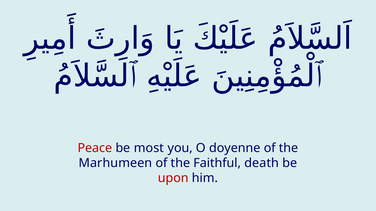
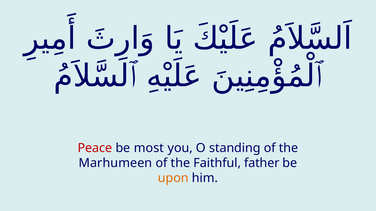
doyenne: doyenne -> standing (235, 148)
death: death -> father (262, 163)
upon colour: red -> orange (173, 179)
